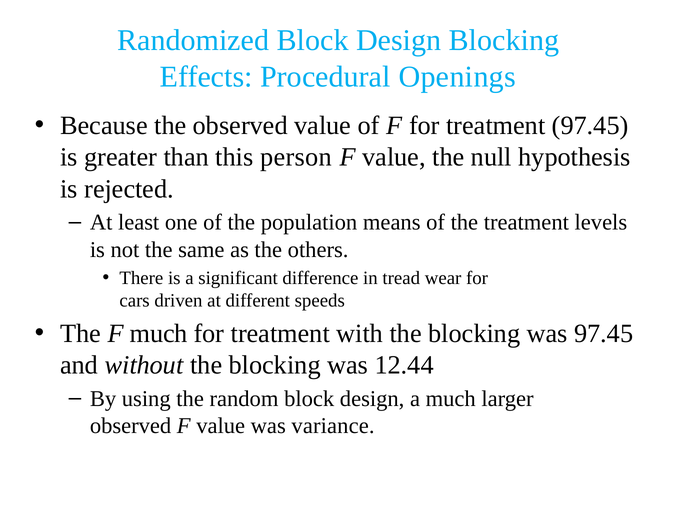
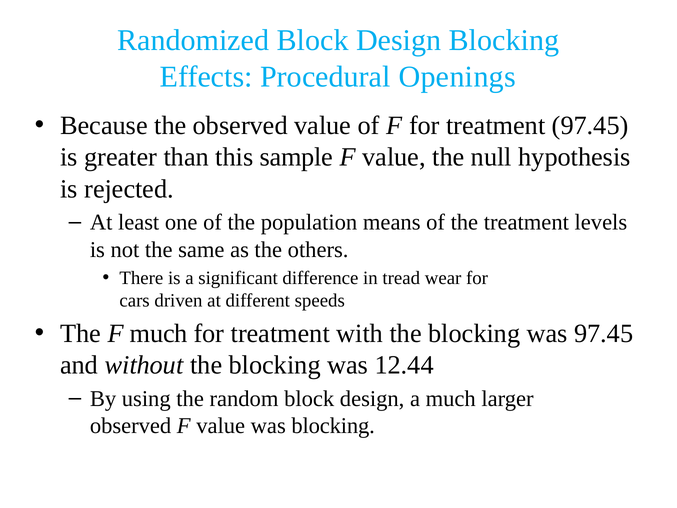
person: person -> sample (296, 157)
was variance: variance -> blocking (333, 426)
